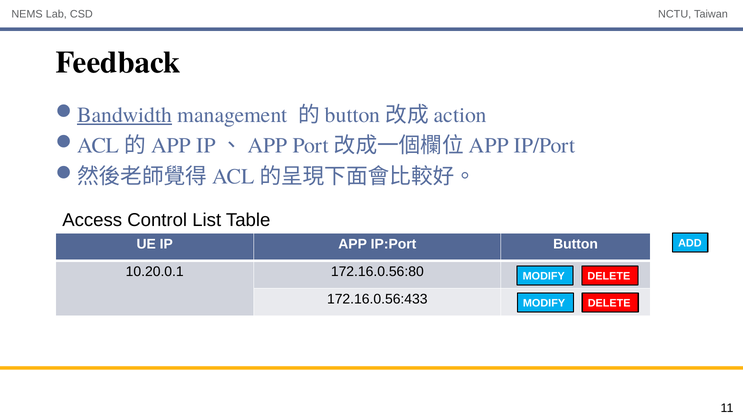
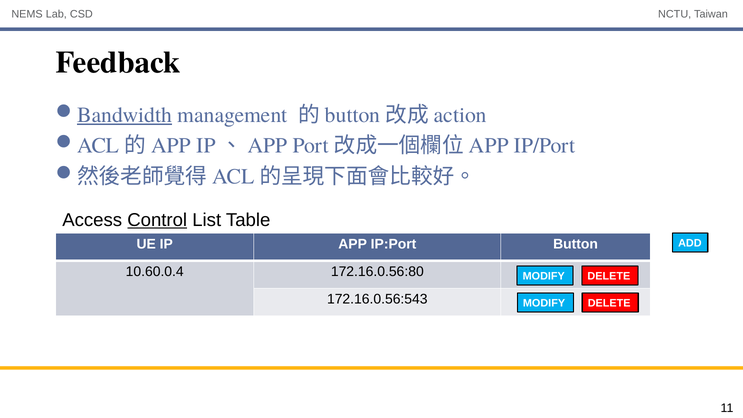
Control underline: none -> present (157, 220)
10.20.0.1: 10.20.0.1 -> 10.60.0.4 (155, 272)
172.16.0.56:433: 172.16.0.56:433 -> 172.16.0.56:543 (377, 299)
